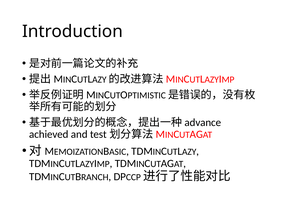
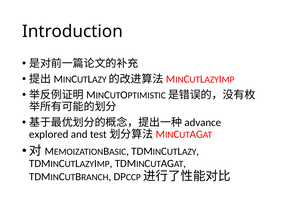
achieved: achieved -> explored (49, 134)
